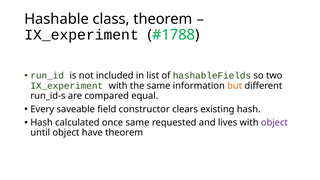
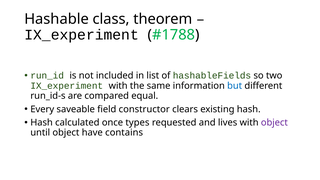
but colour: orange -> blue (235, 86)
once same: same -> types (137, 123)
have theorem: theorem -> contains (124, 133)
